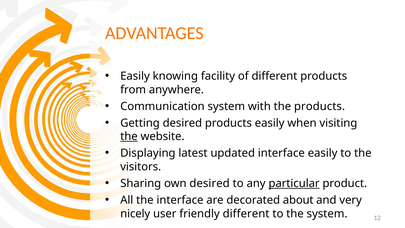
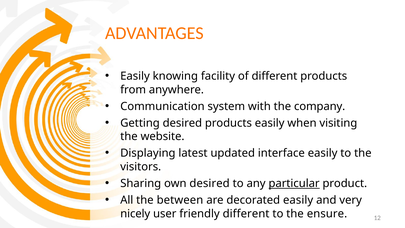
the products: products -> company (320, 106)
the underline: present -> none (129, 136)
the interface: interface -> between (180, 200)
decorated about: about -> easily (298, 200)
the system: system -> ensure (327, 213)
